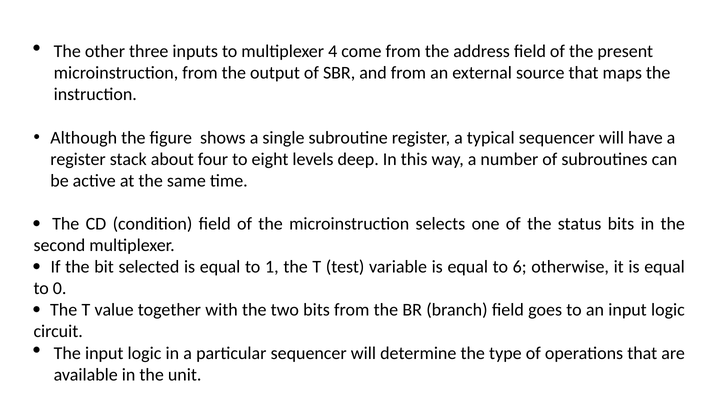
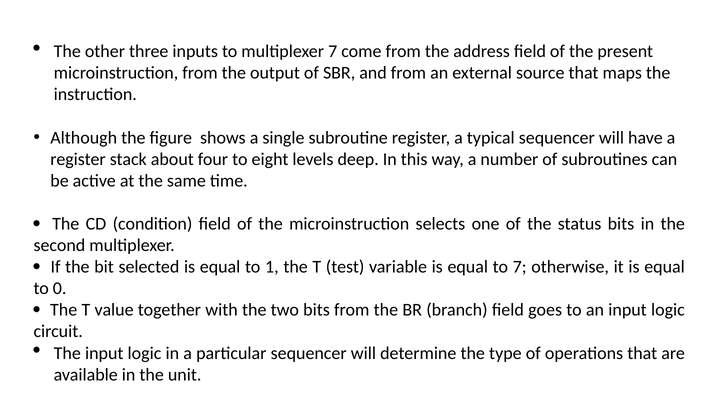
multiplexer 4: 4 -> 7 (333, 52)
to 6: 6 -> 7 (520, 267)
